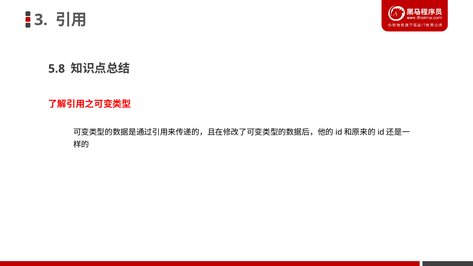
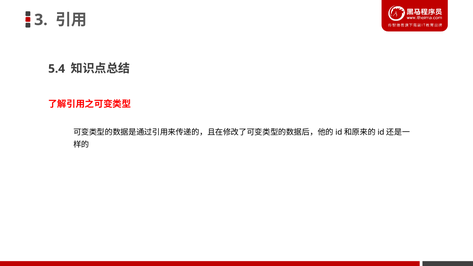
5.8: 5.8 -> 5.4 (57, 69)
